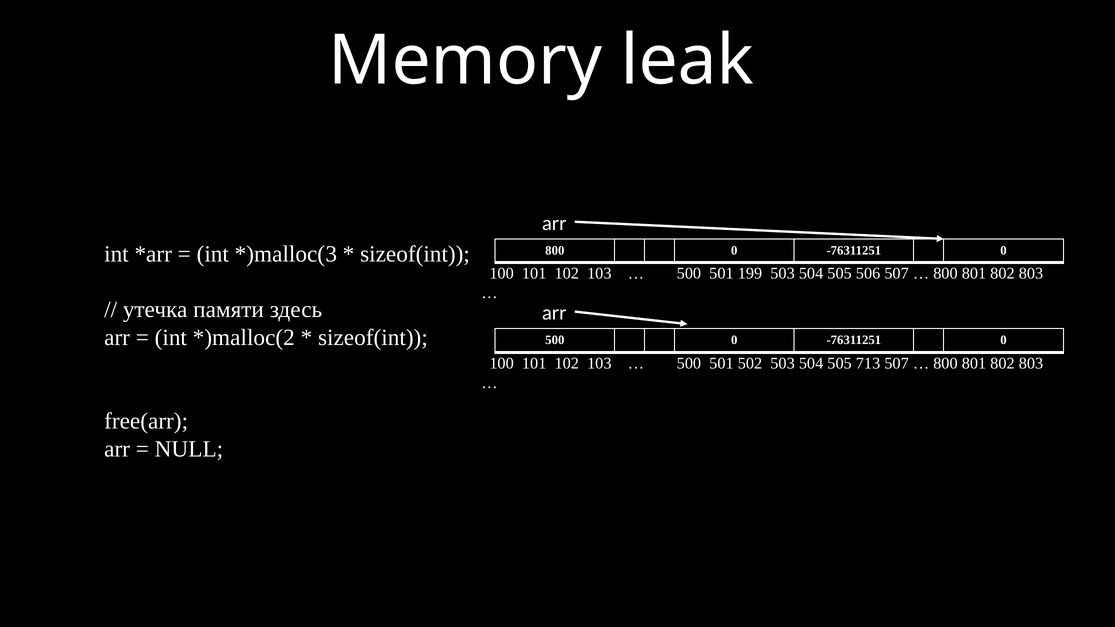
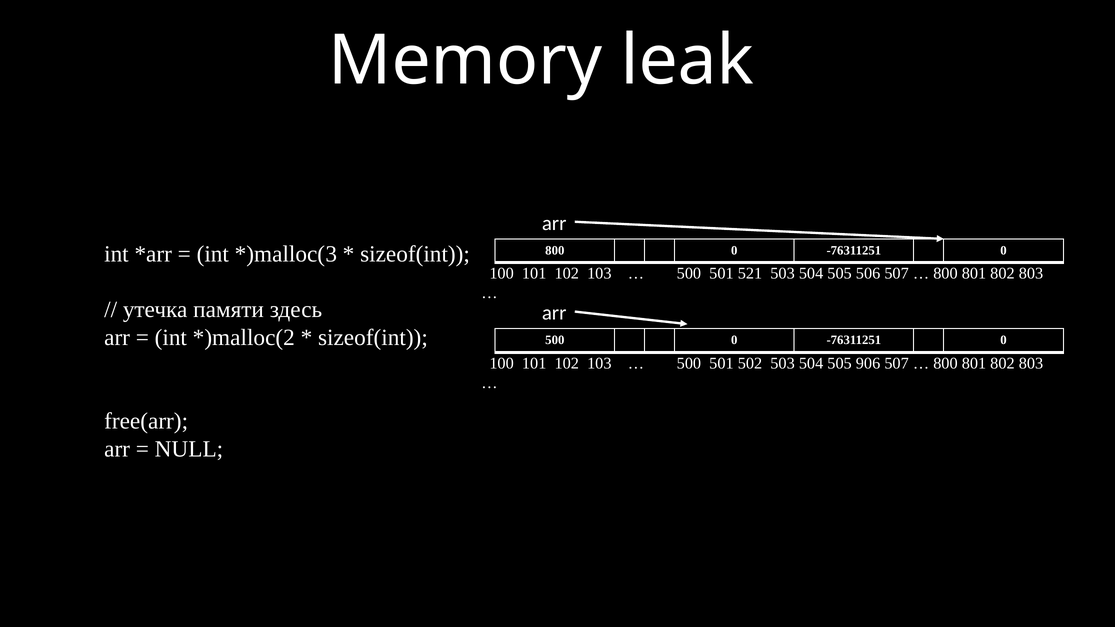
199: 199 -> 521 (750, 274)
713: 713 -> 906 (868, 364)
